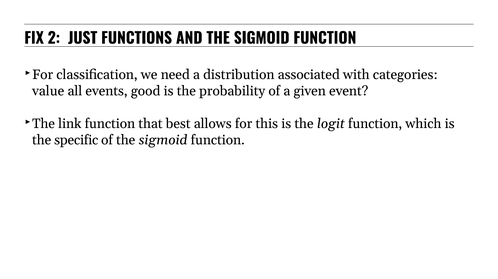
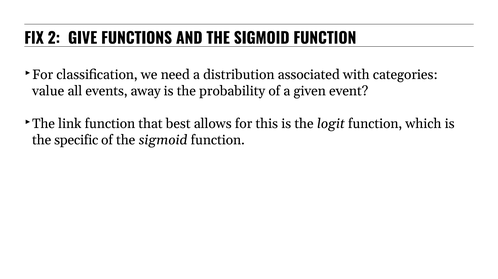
JUST: JUST -> GIVE (83, 39)
good: good -> away (146, 91)
